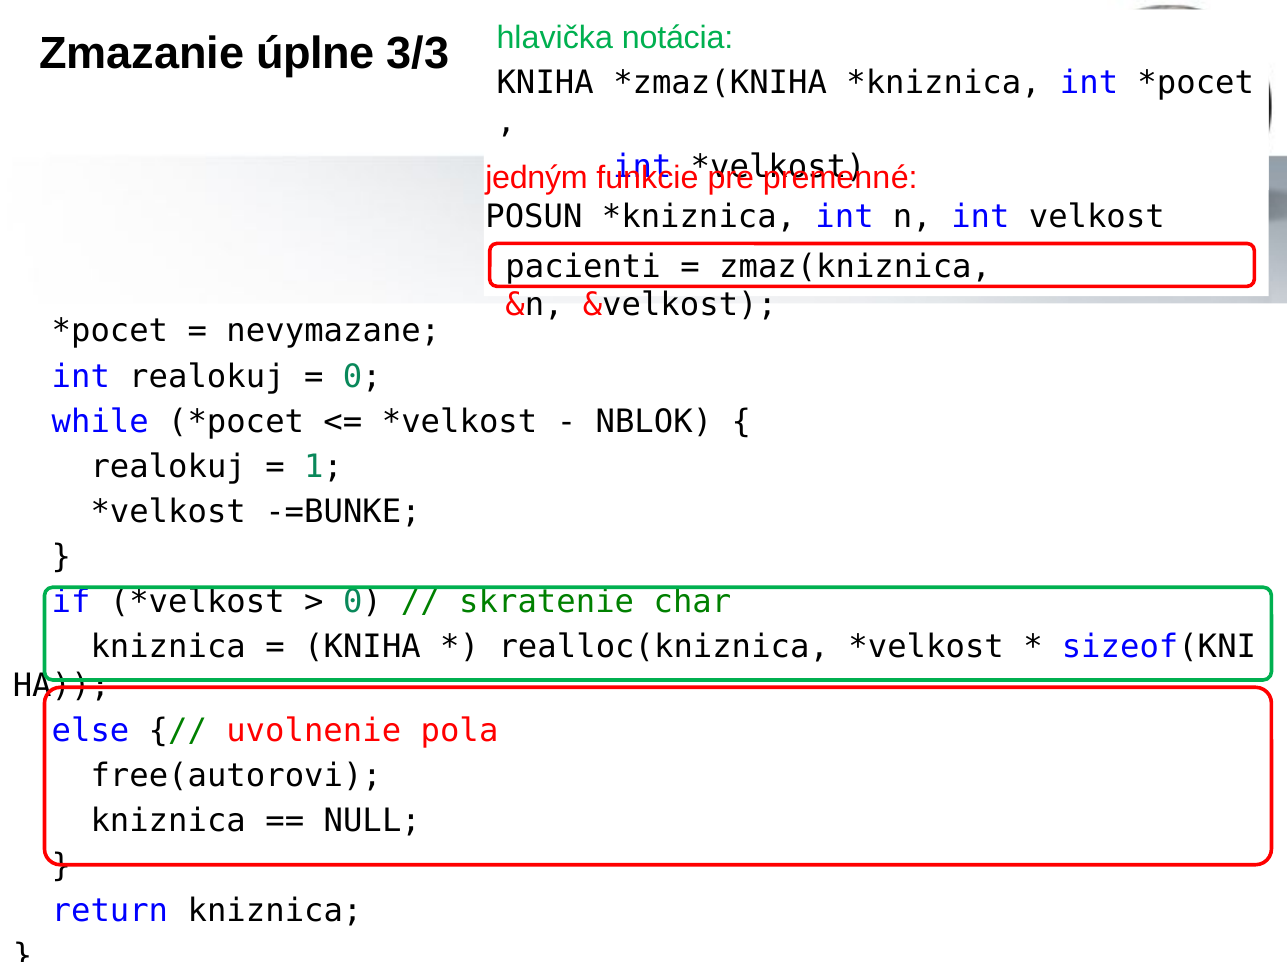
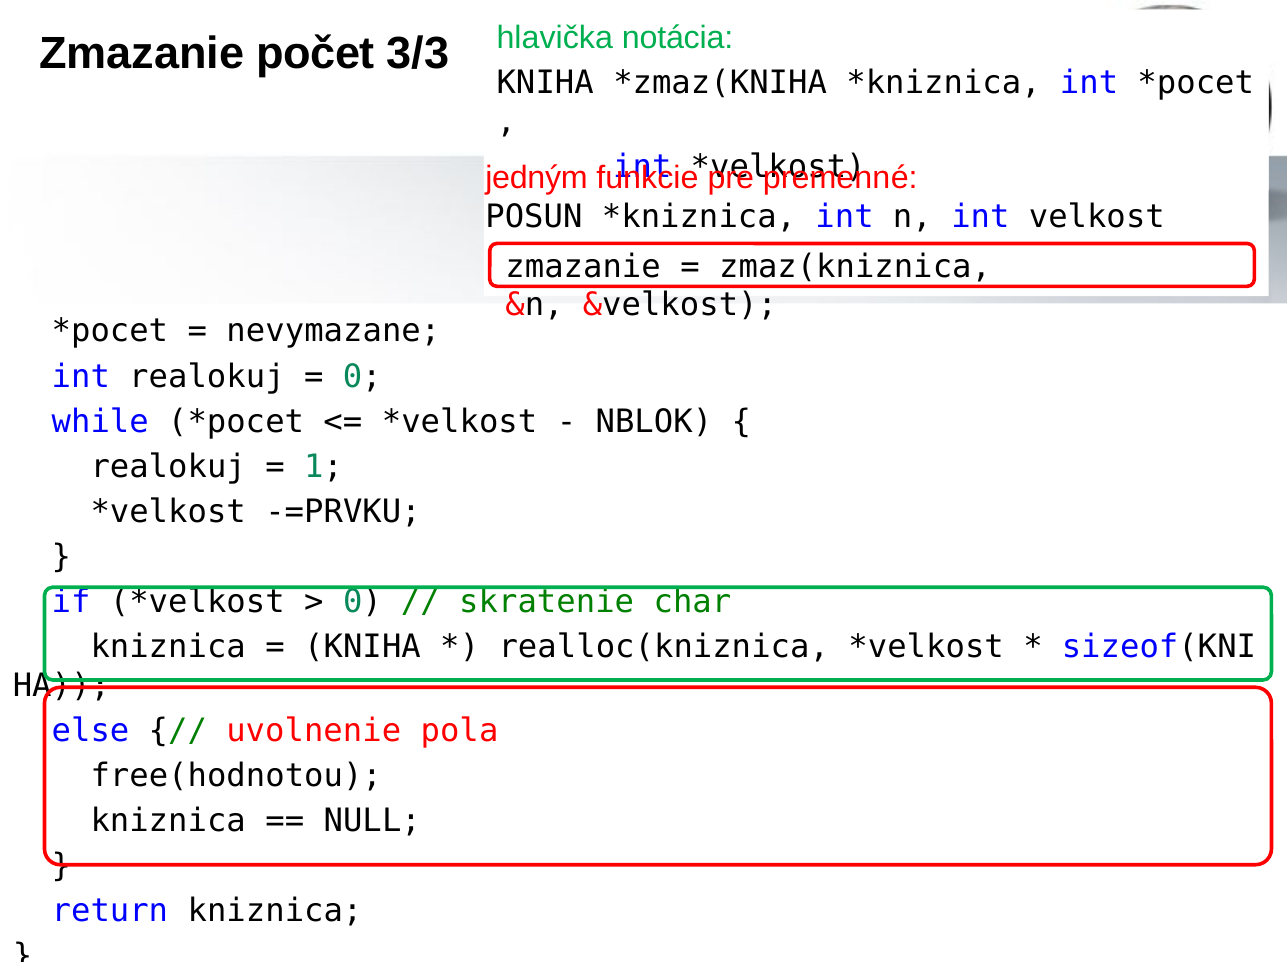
úplne: úplne -> počet (316, 53)
pacienti: pacienti -> zmazanie (583, 267)
-=BUNKE: -=BUNKE -> -=PRVKU (343, 512)
free(autorovi: free(autorovi -> free(hodnotou (236, 776)
